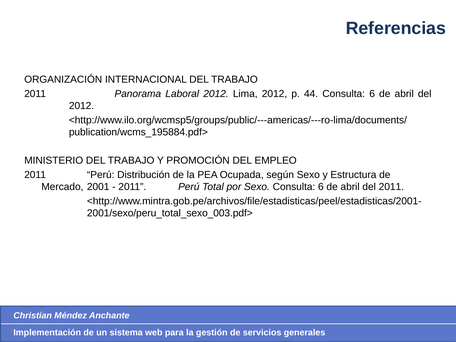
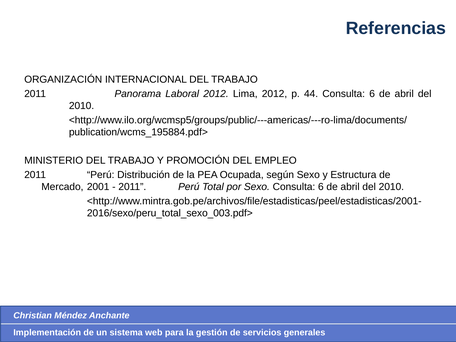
2012: 2012 -> 2010 (82, 106)
2011: 2011 -> 2010 (391, 187)
2001/sexo/peru_total_sexo_003.pdf>: 2001/sexo/peru_total_sexo_003.pdf> -> 2016/sexo/peru_total_sexo_003.pdf> (170, 213)
